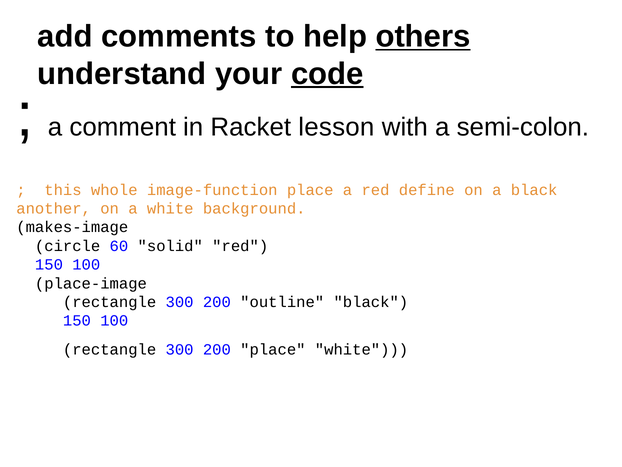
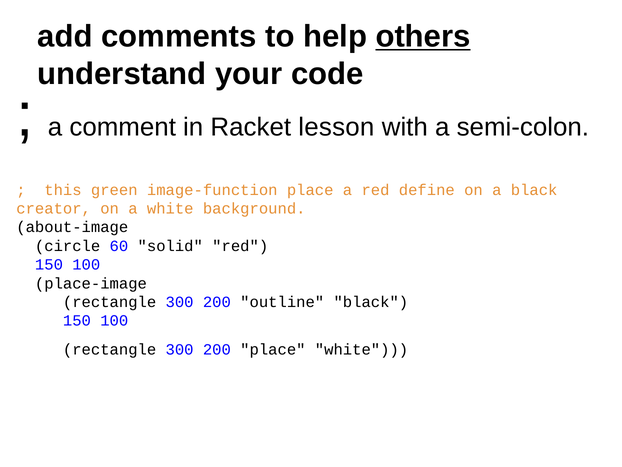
code underline: present -> none (327, 74)
whole: whole -> green (114, 190)
another: another -> creator (54, 208)
makes-image: makes-image -> about-image (72, 227)
